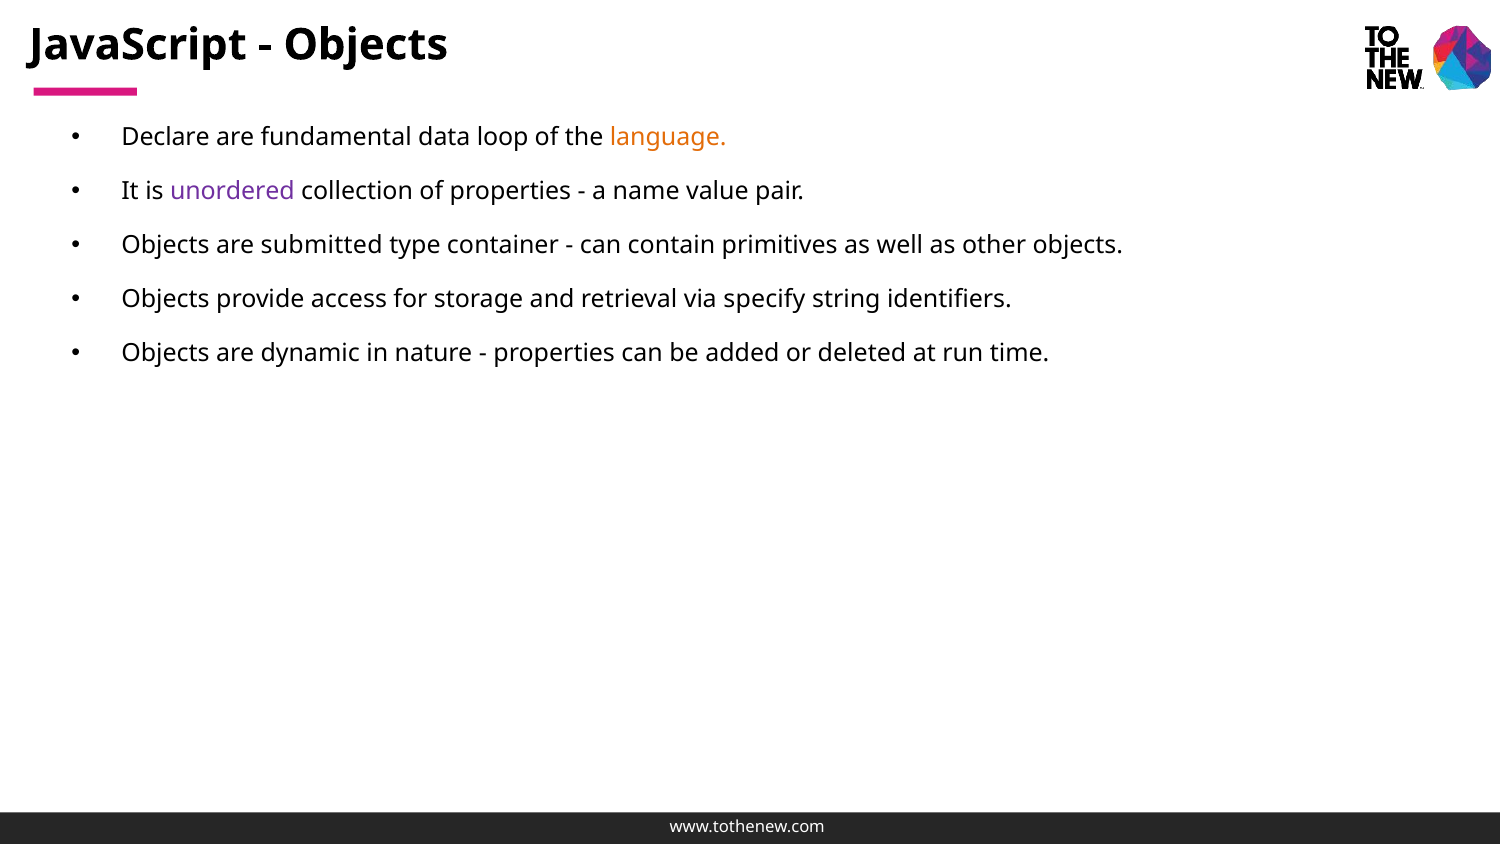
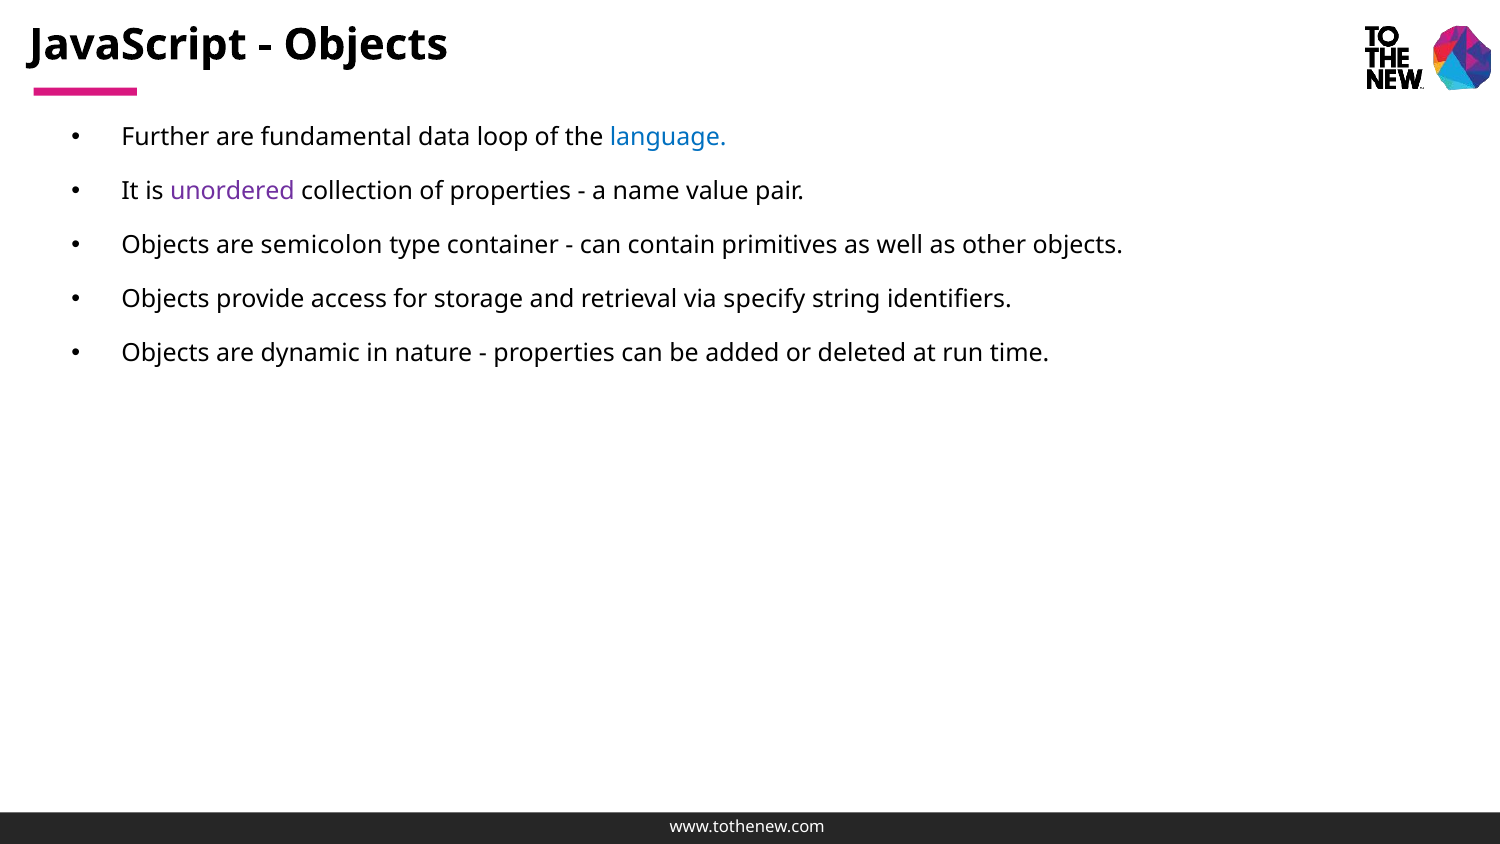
Declare: Declare -> Further (165, 137)
language colour: orange -> blue (668, 137)
submitted: submitted -> semicolon (322, 245)
